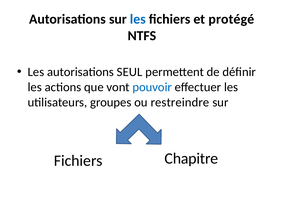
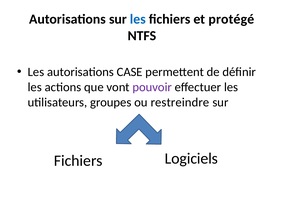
SEUL: SEUL -> CASE (130, 72)
pouvoir colour: blue -> purple (152, 87)
Chapitre: Chapitre -> Logiciels (191, 158)
